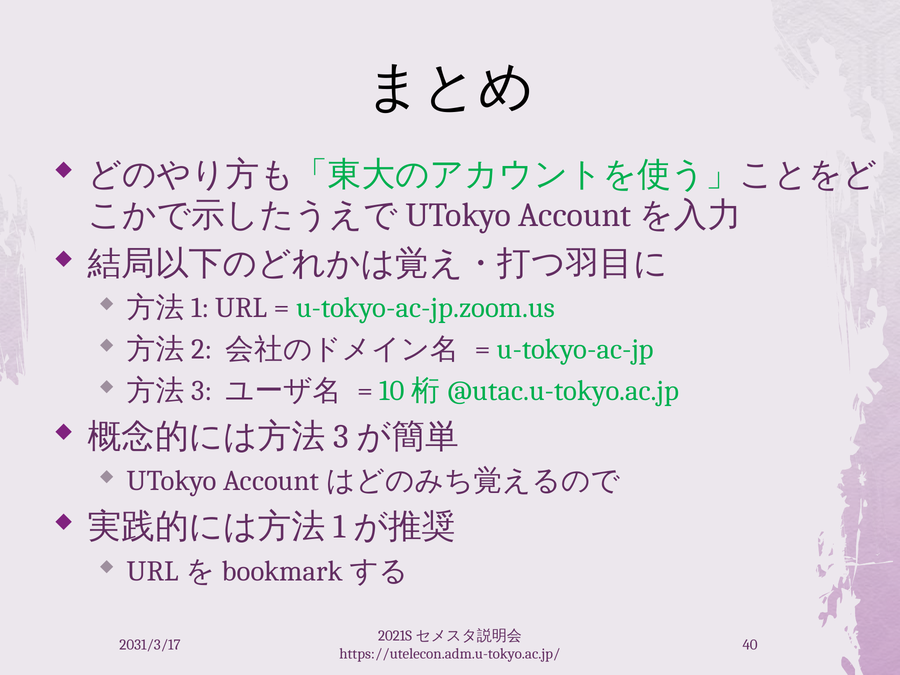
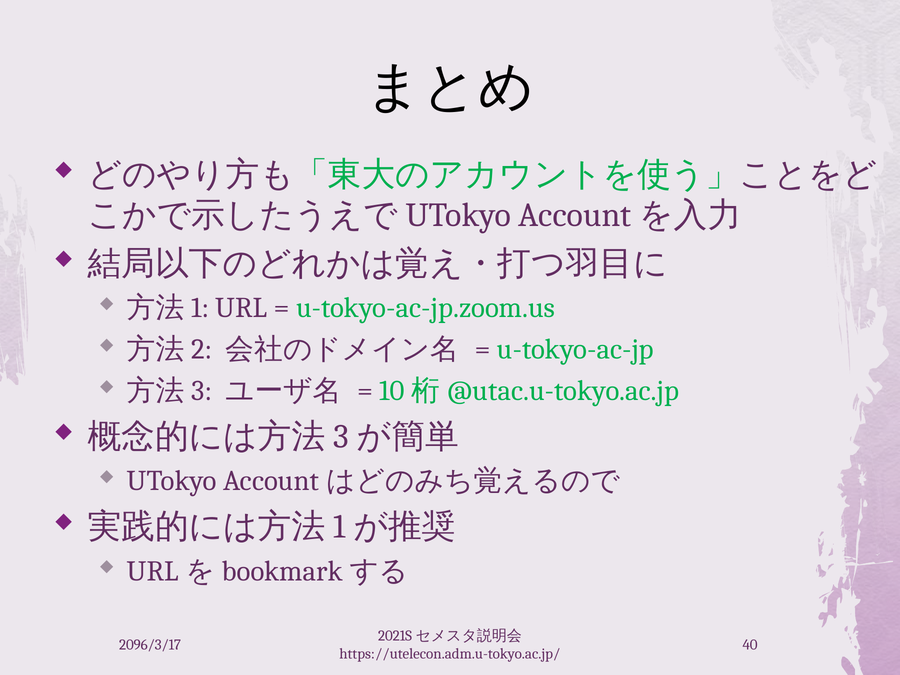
2031/3/17: 2031/3/17 -> 2096/3/17 (150, 645)
